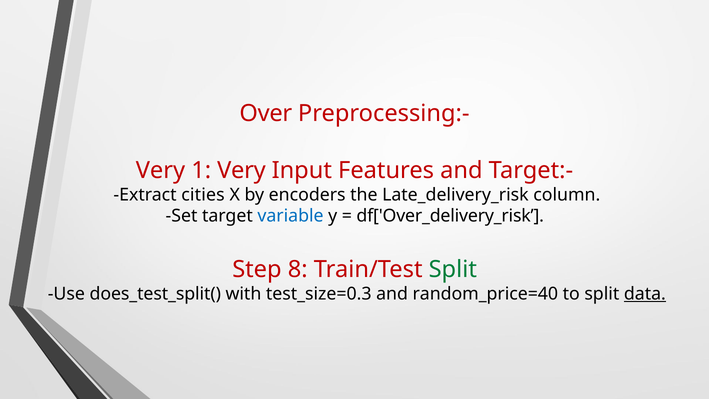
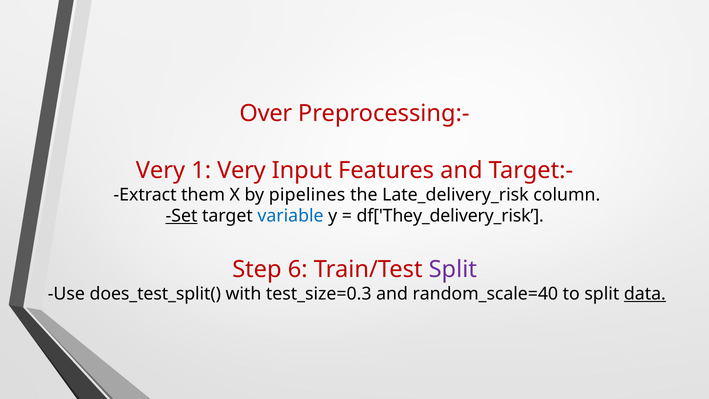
cities: cities -> them (203, 195)
encoders: encoders -> pipelines (307, 195)
Set underline: none -> present (182, 216)
df['Over_delivery_risk: df['Over_delivery_risk -> df['They_delivery_risk (450, 216)
8: 8 -> 6 (298, 269)
Split colour: green -> purple (453, 269)
random_price=40: random_price=40 -> random_scale=40 (485, 294)
